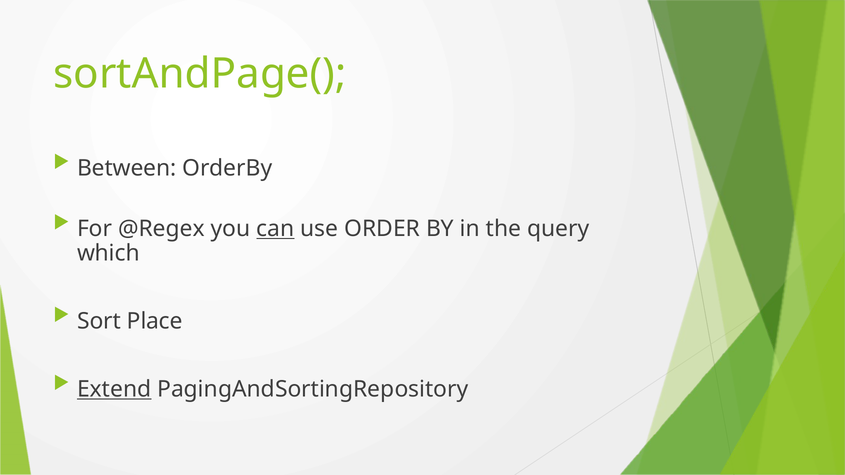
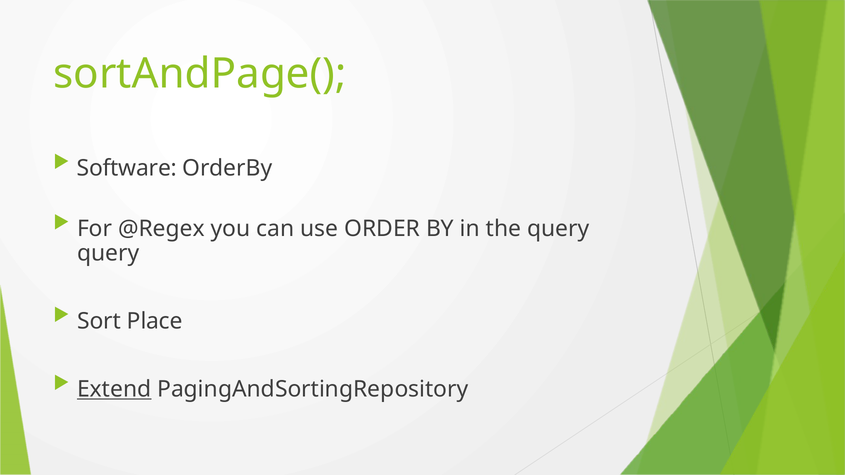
Between: Between -> Software (127, 168)
can underline: present -> none (275, 229)
which: which -> query (108, 254)
